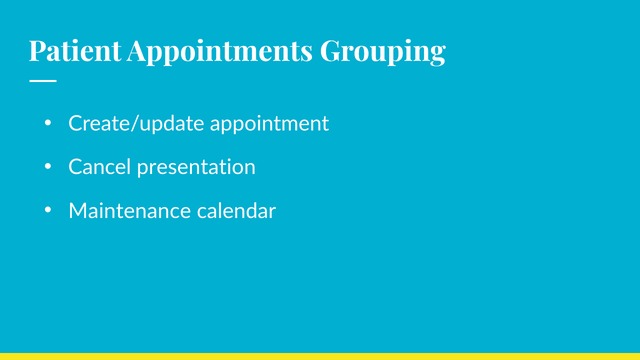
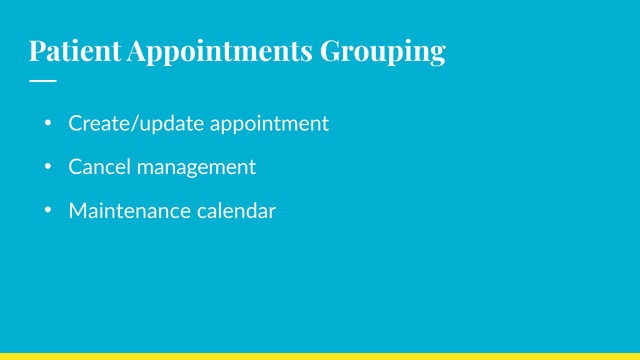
presentation: presentation -> management (196, 167)
